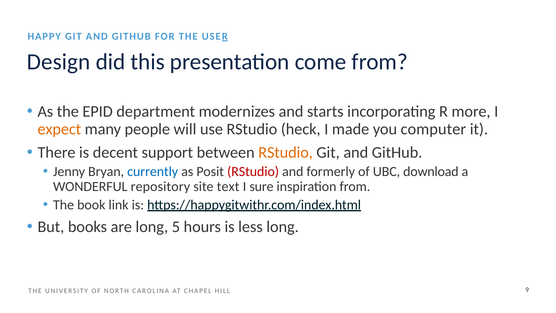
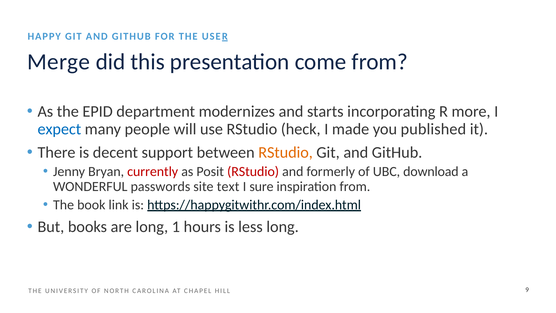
Design: Design -> Merge (59, 62)
expect colour: orange -> blue (59, 129)
computer: computer -> published (433, 129)
currently colour: blue -> red (153, 171)
repository: repository -> passwords (160, 186)
5: 5 -> 1 (176, 227)
